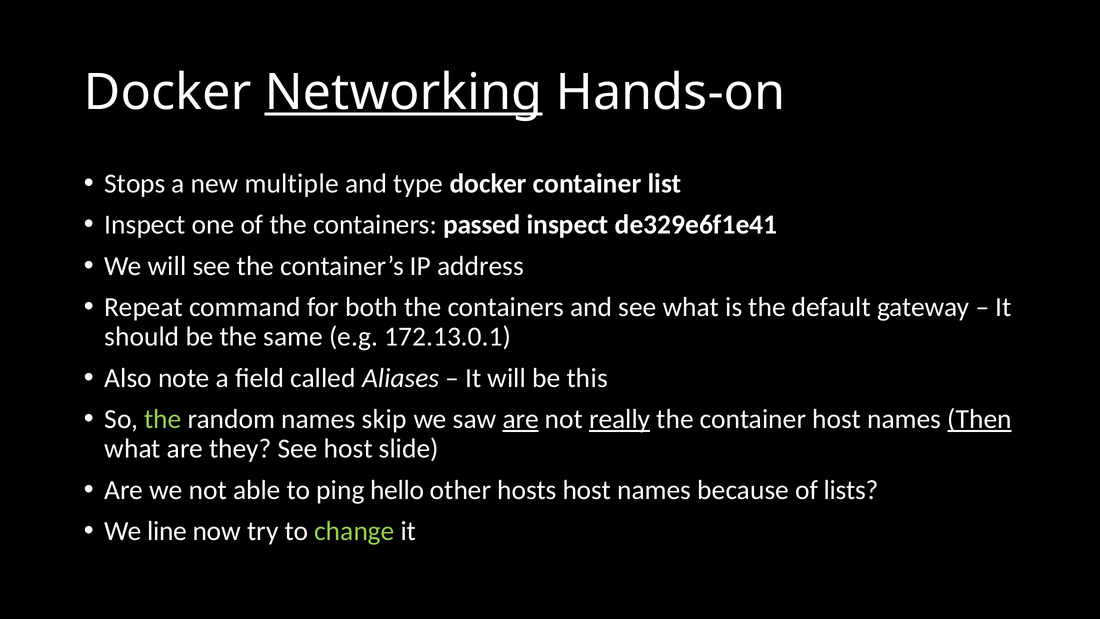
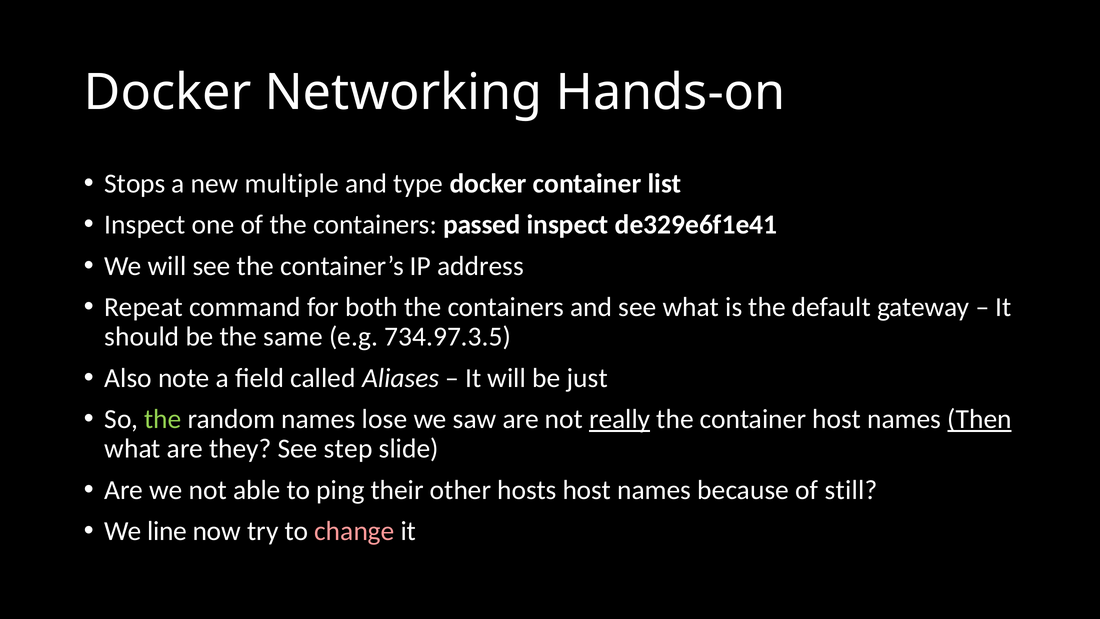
Networking underline: present -> none (404, 92)
172.13.0.1: 172.13.0.1 -> 734.97.3.5 (448, 337)
this: this -> just (587, 378)
skip: skip -> lose (384, 419)
are underline: present -> none (521, 419)
See host: host -> step (348, 449)
hello: hello -> their (397, 490)
lists: lists -> still (851, 490)
change colour: light green -> pink (354, 531)
